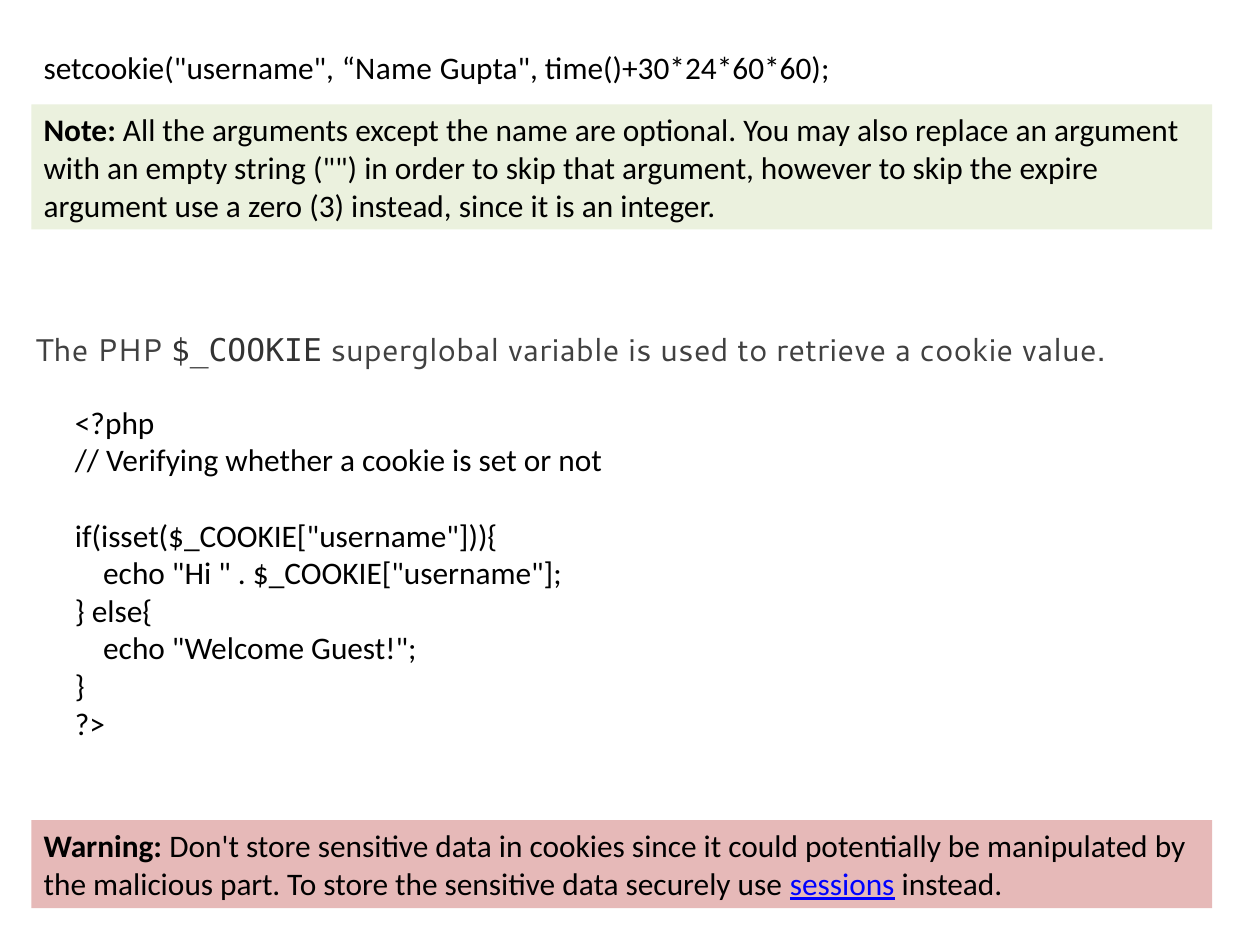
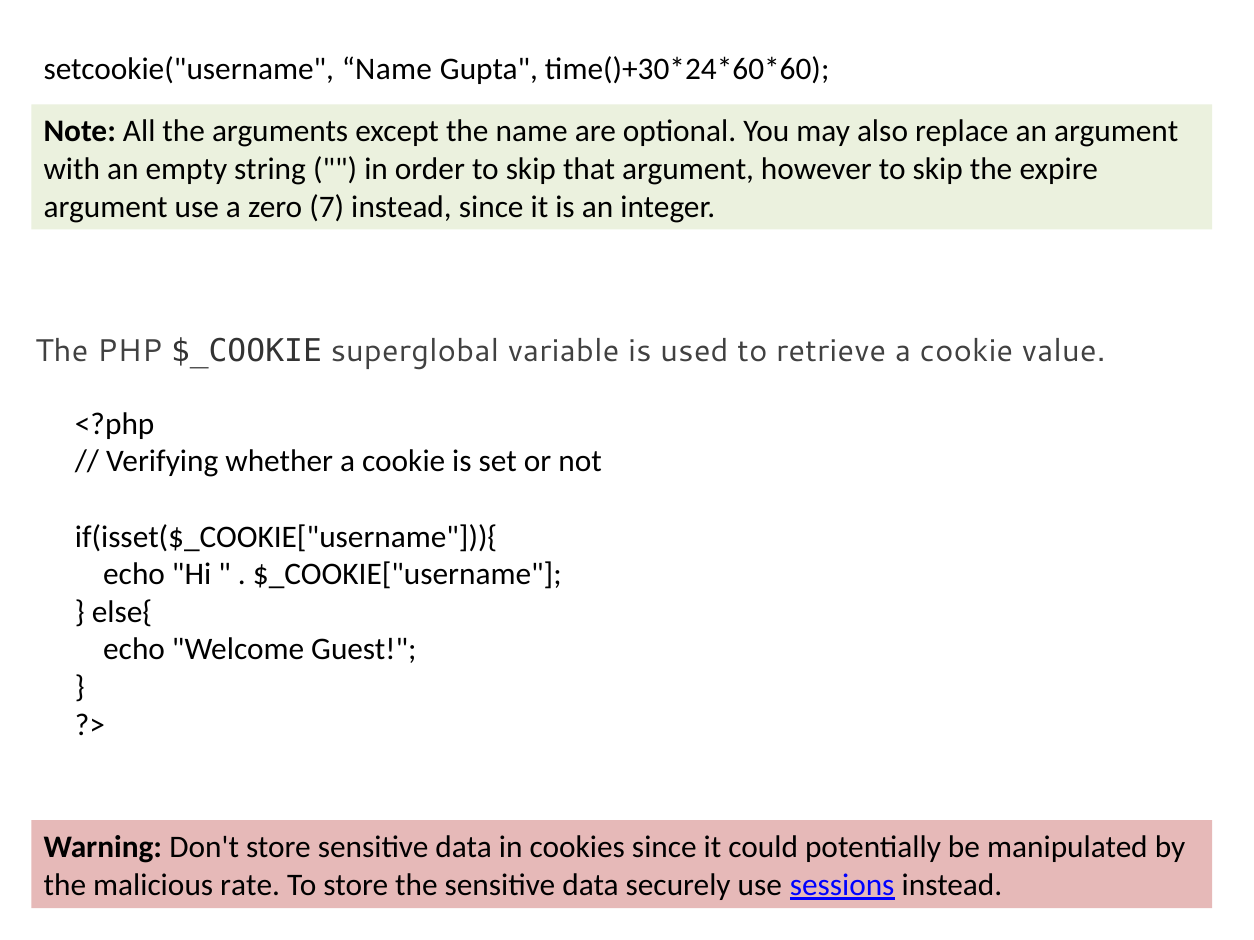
3: 3 -> 7 (327, 207)
part: part -> rate (250, 885)
